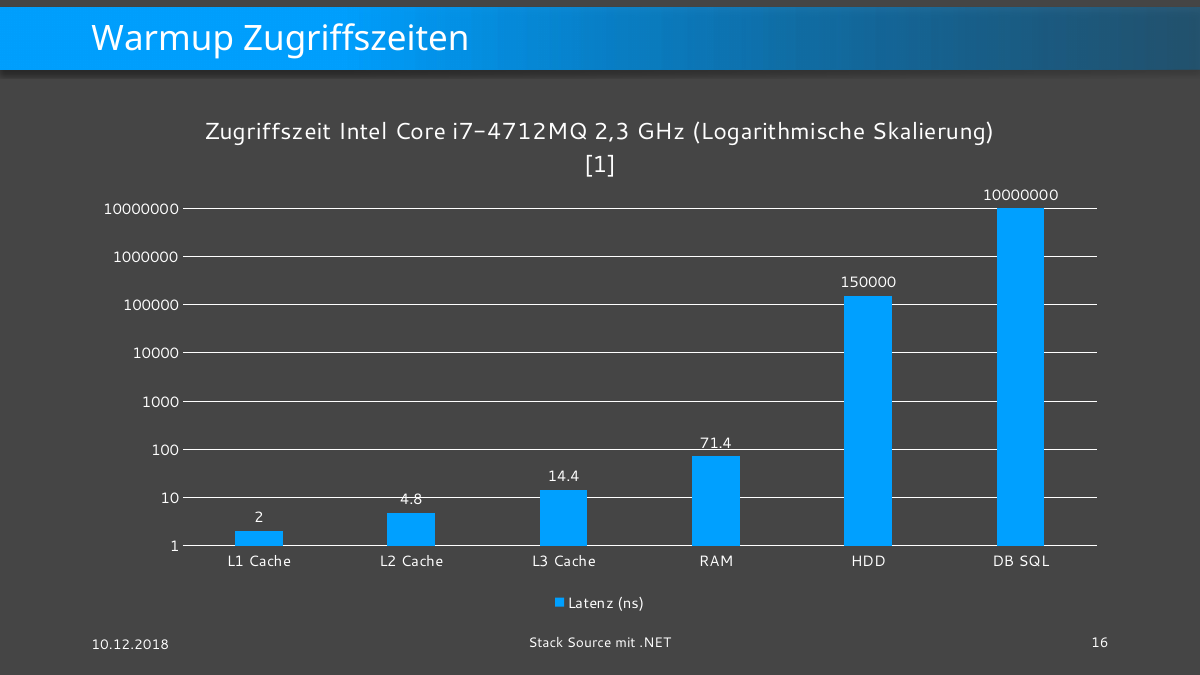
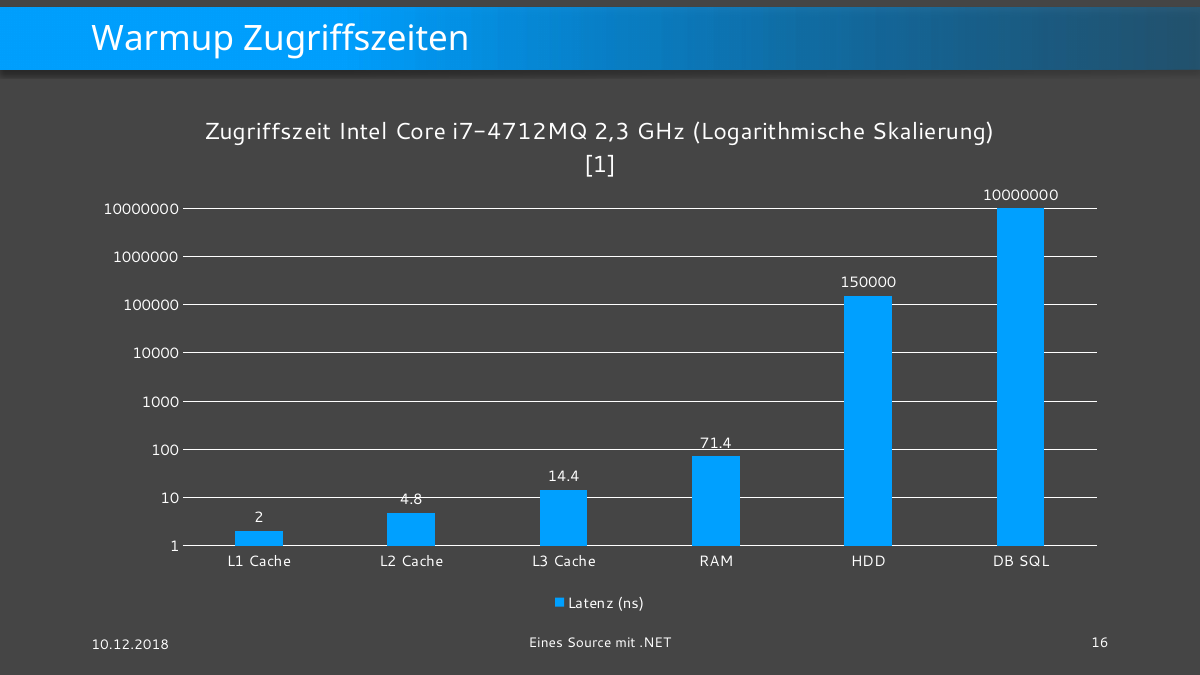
Stack: Stack -> Eines (546, 643)
